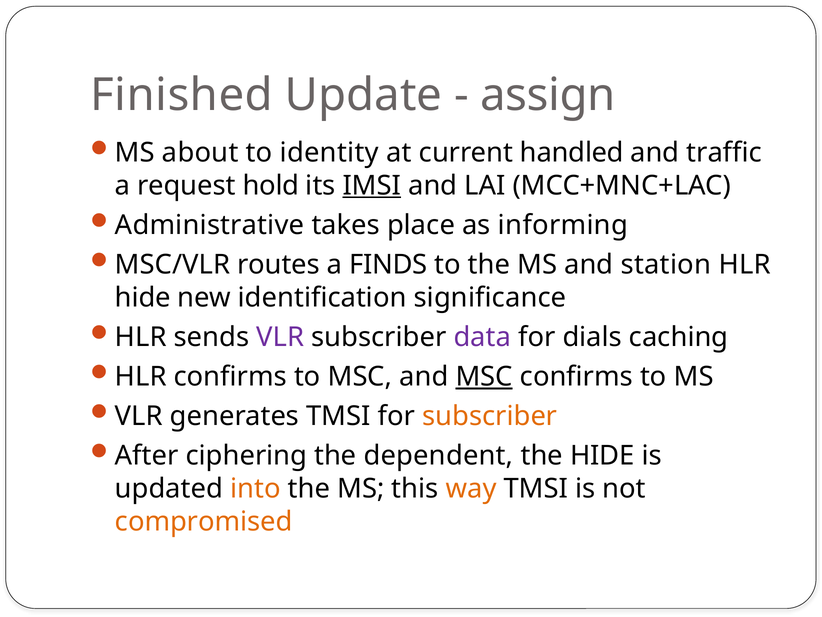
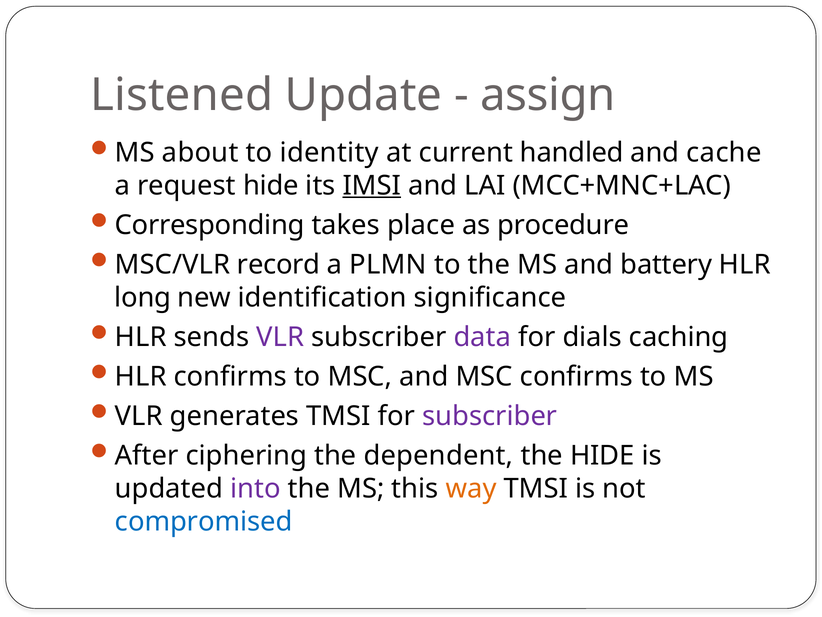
Finished: Finished -> Listened (182, 95)
traffic: traffic -> cache (724, 153)
request hold: hold -> hide (271, 185)
Administrative: Administrative -> Corresponding (210, 225)
informing: informing -> procedure (563, 225)
routes: routes -> record (279, 264)
FINDS: FINDS -> PLMN (388, 264)
station: station -> battery (666, 264)
hide: hide -> long (143, 297)
MSC underline: present -> none (484, 376)
subscriber colour: orange -> purple (490, 416)
into colour: orange -> purple (255, 488)
compromised colour: orange -> blue (204, 521)
